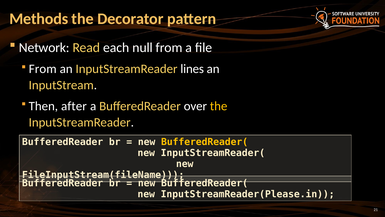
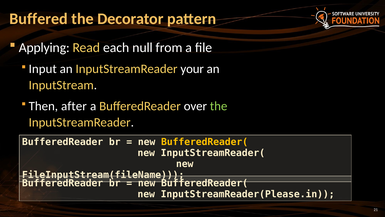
Methods: Methods -> Buffered (39, 19)
Network: Network -> Applying (44, 47)
From: From -> Input (43, 69)
lines: lines -> your (192, 69)
the colour: yellow -> light green (219, 106)
